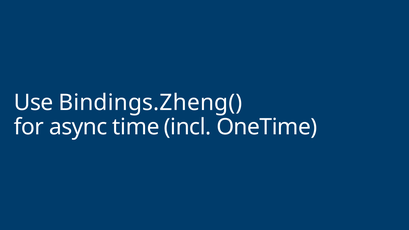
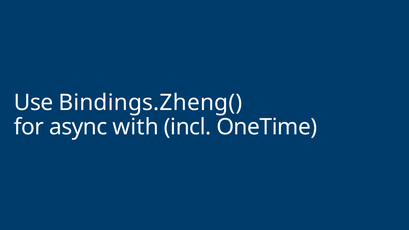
time: time -> with (136, 127)
